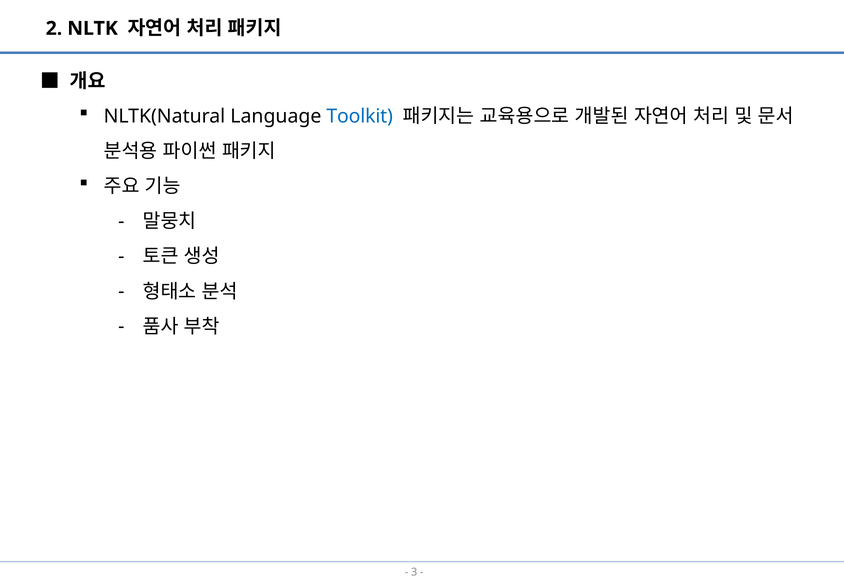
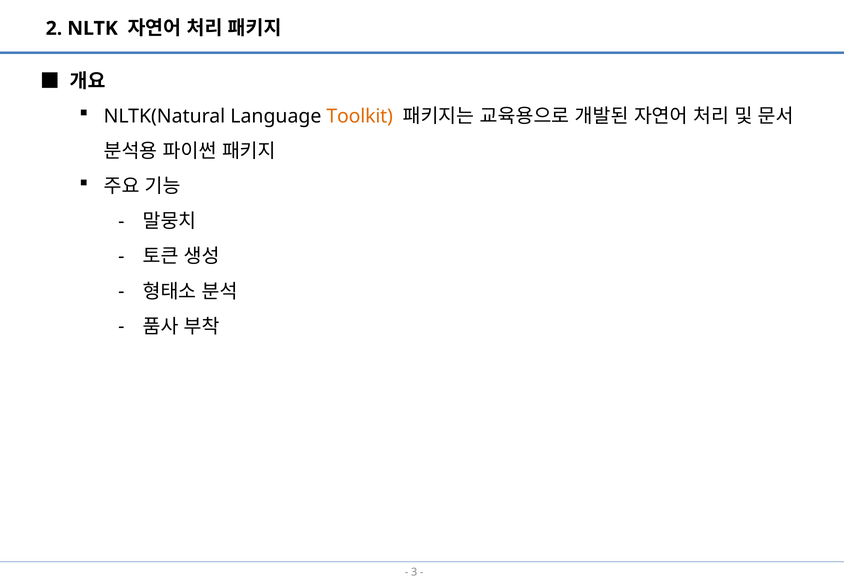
Toolkit colour: blue -> orange (360, 116)
